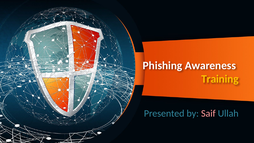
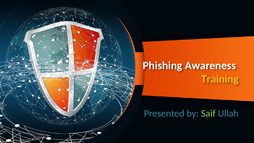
Saif colour: pink -> light green (208, 113)
